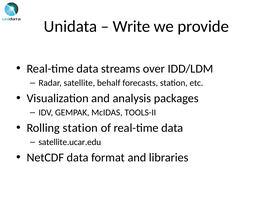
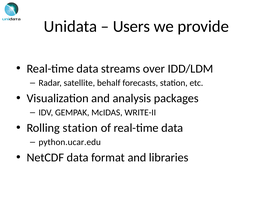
Write: Write -> Users (131, 26)
TOOLS-II: TOOLS-II -> WRITE-II (140, 113)
satellite.ucar.edu: satellite.ucar.edu -> python.ucar.edu (70, 143)
